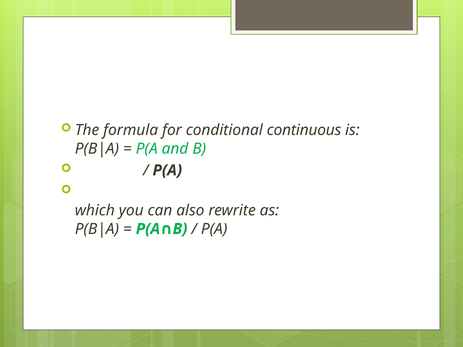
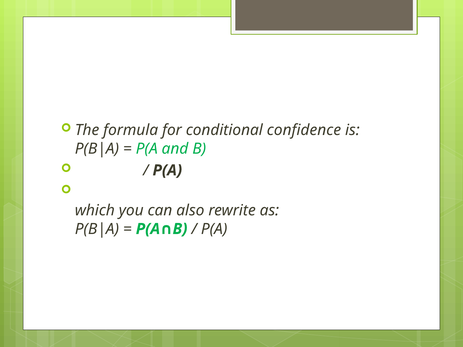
continuous: continuous -> confidence (304, 130)
